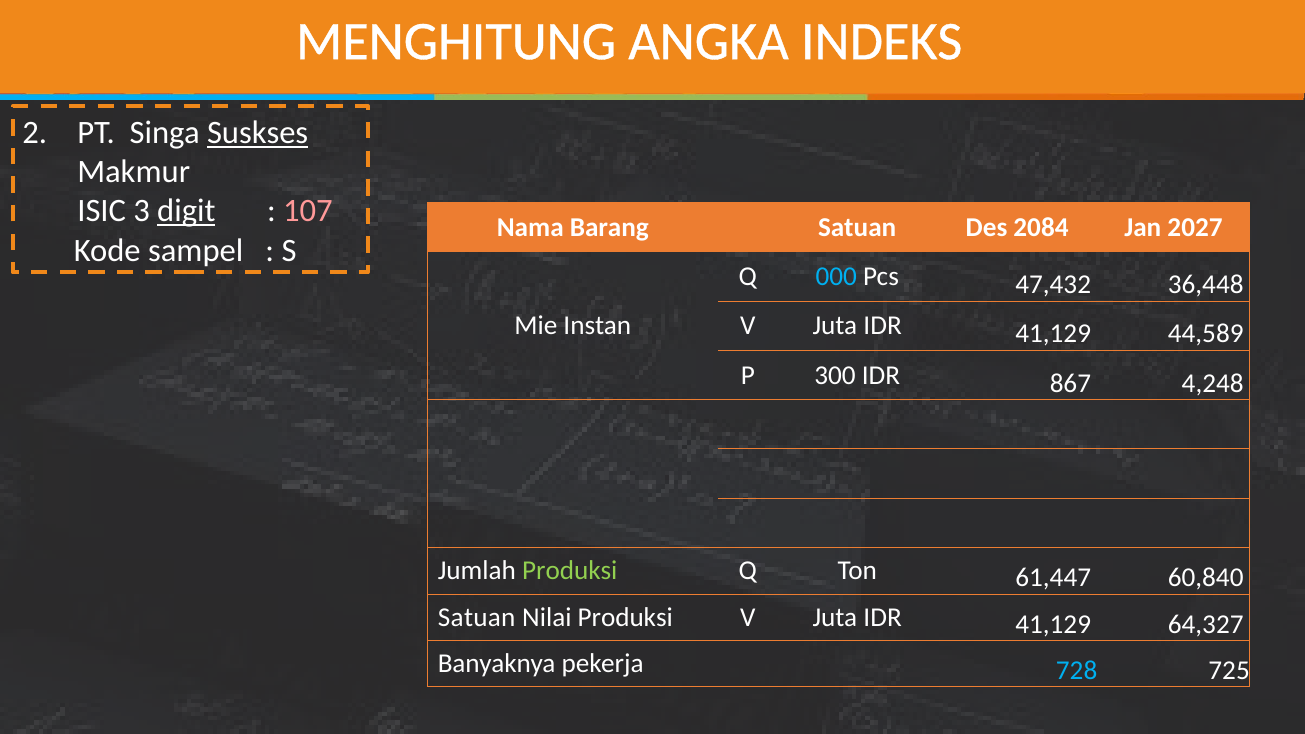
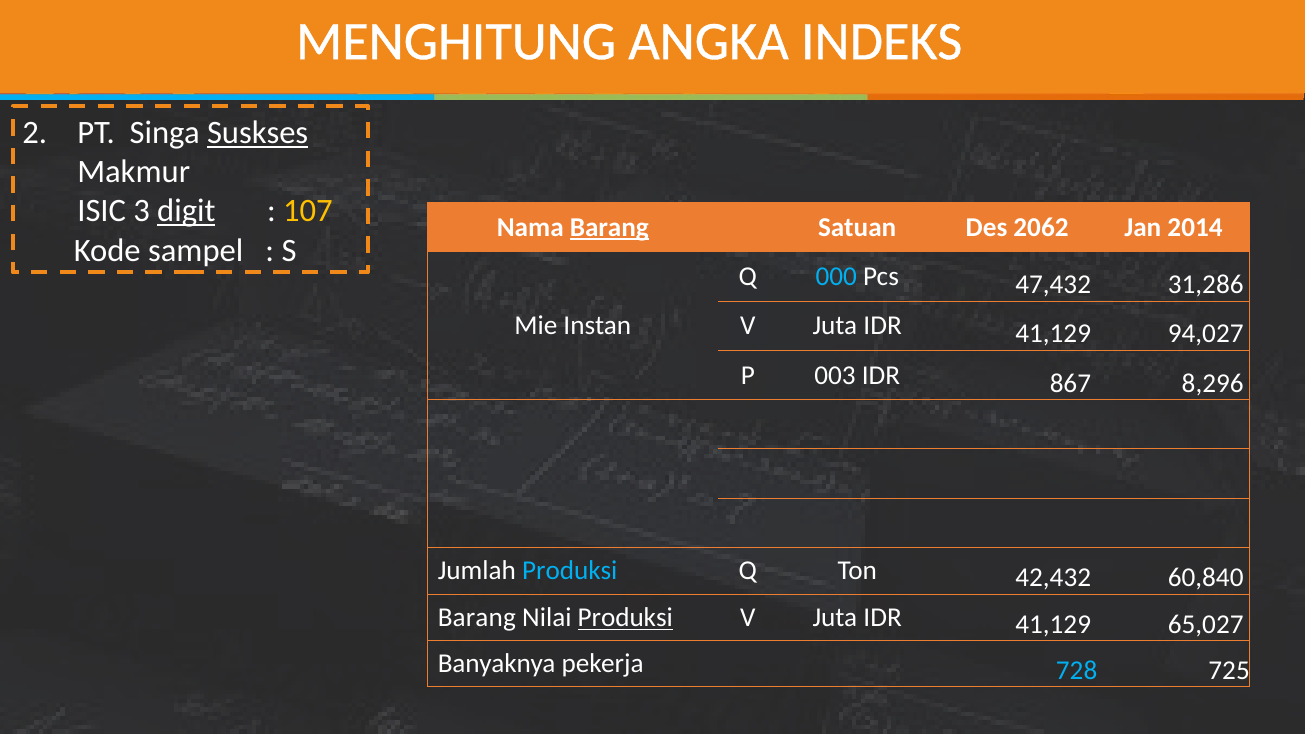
107 colour: pink -> yellow (308, 211)
Barang underline: none -> present (609, 227)
2084: 2084 -> 2062 (1041, 227)
2027: 2027 -> 2014 (1195, 227)
36,448: 36,448 -> 31,286 (1206, 285)
44,589: 44,589 -> 94,027 (1206, 334)
300: 300 -> 003 (835, 375)
4,248: 4,248 -> 8,296 (1213, 383)
Produksi colour: light green -> light blue (570, 571)
61,447: 61,447 -> 42,432 (1053, 578)
Satuan: Satuan -> Barang (477, 618)
Produksi underline: none -> present (625, 618)
64,327: 64,327 -> 65,027 (1206, 624)
